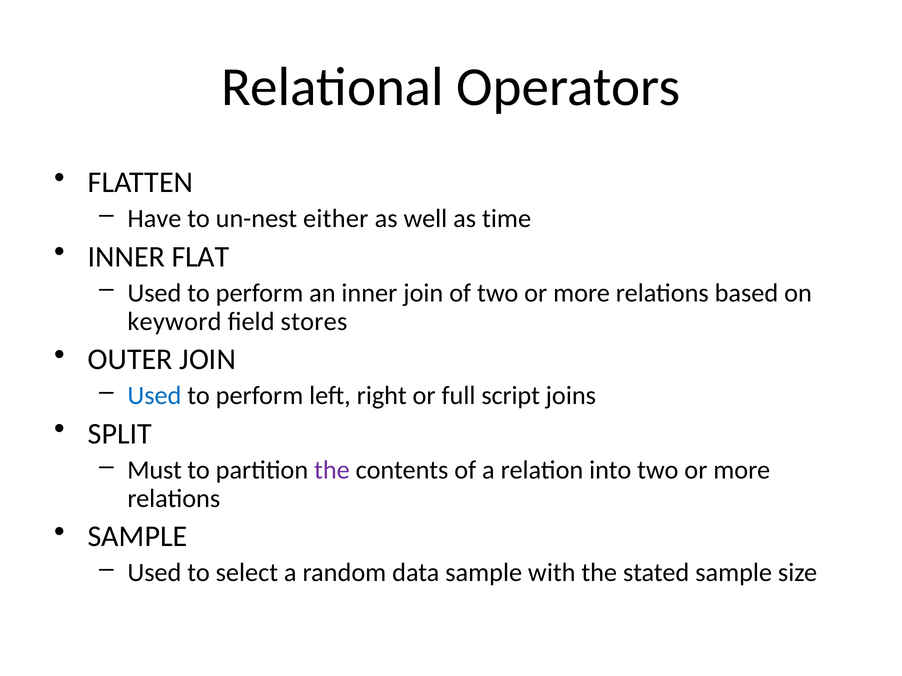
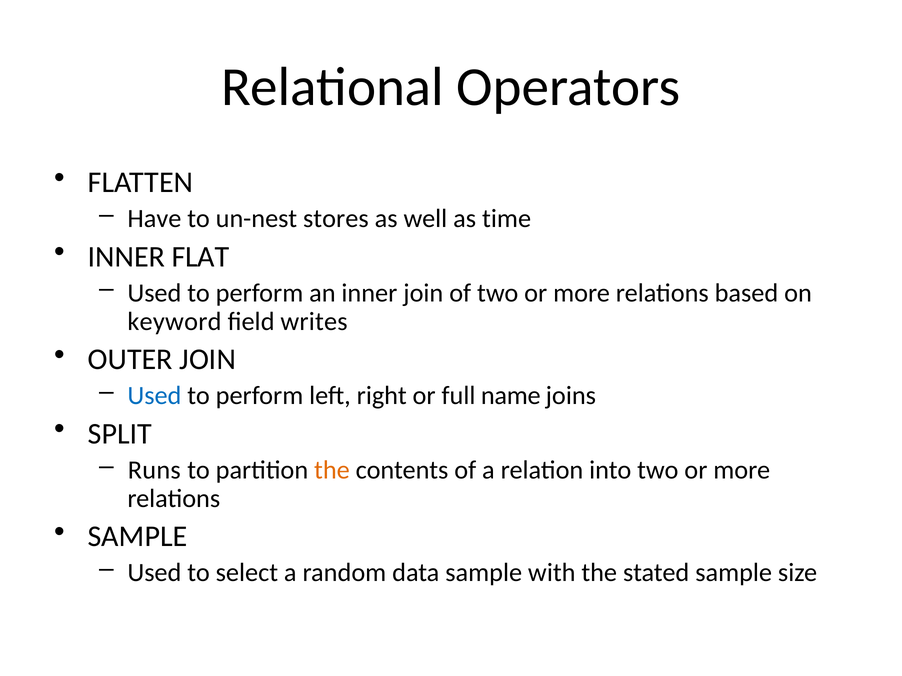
either: either -> stores (336, 219)
stores: stores -> writes (314, 322)
script: script -> name (511, 396)
Must: Must -> Runs (154, 470)
the colour: purple -> orange (332, 470)
